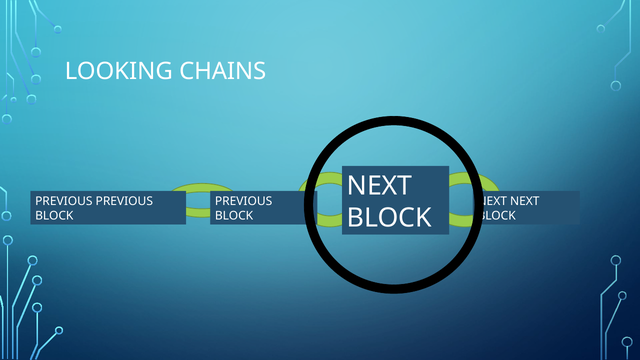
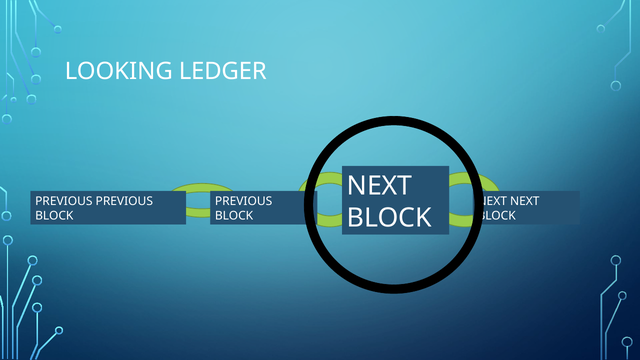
CHAINS: CHAINS -> LEDGER (223, 71)
